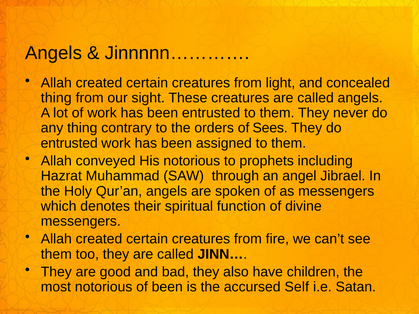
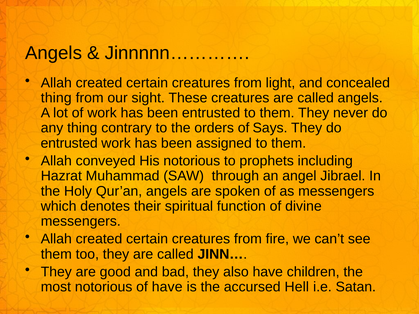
Sees: Sees -> Says (270, 128)
of been: been -> have (167, 287)
Self: Self -> Hell (297, 287)
